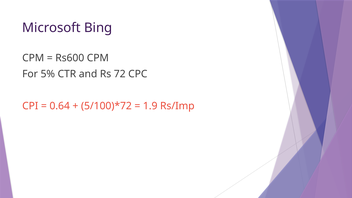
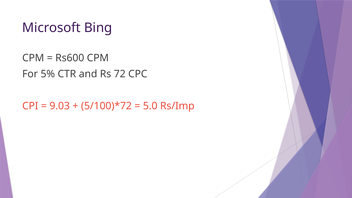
0.64: 0.64 -> 9.03 (60, 106)
1.9: 1.9 -> 5.0 (150, 106)
